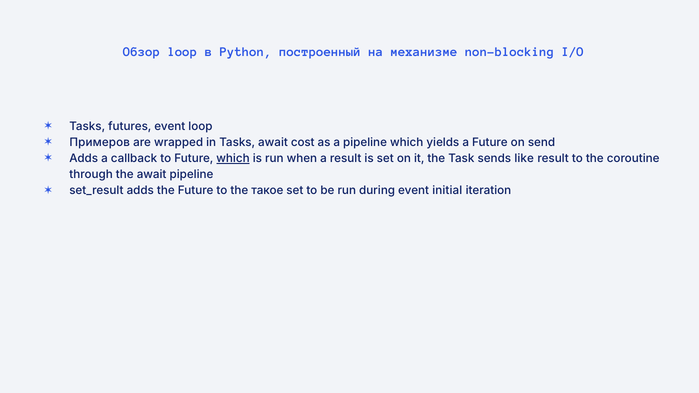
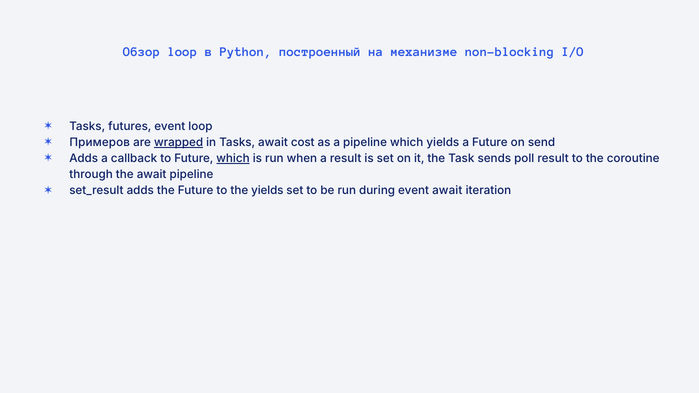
wrapped underline: none -> present (179, 143)
like: like -> poll (524, 159)
the такое: такое -> yields (267, 191)
event initial: initial -> await (447, 191)
